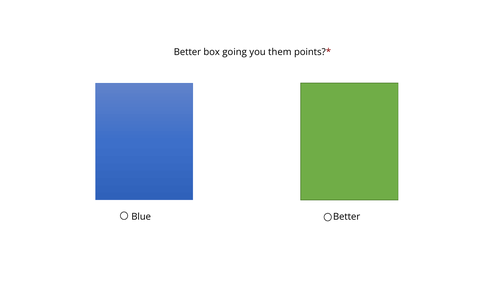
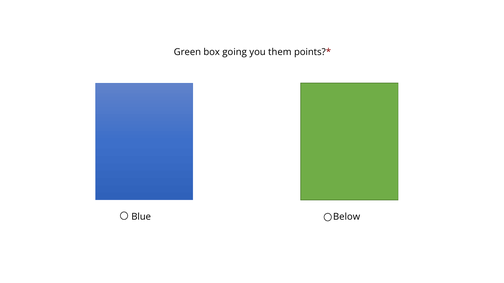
Better: Better -> Green (187, 52)
Blue Better: Better -> Below (347, 217)
